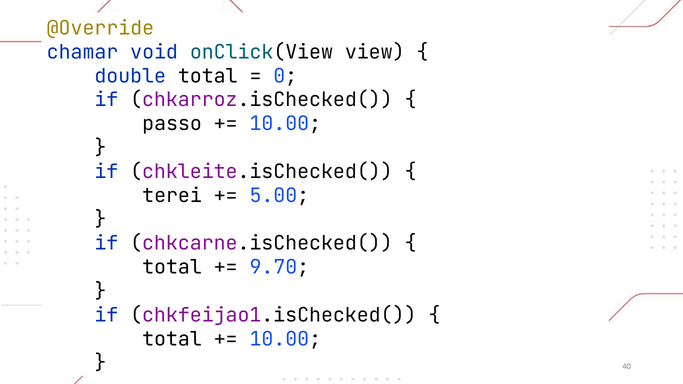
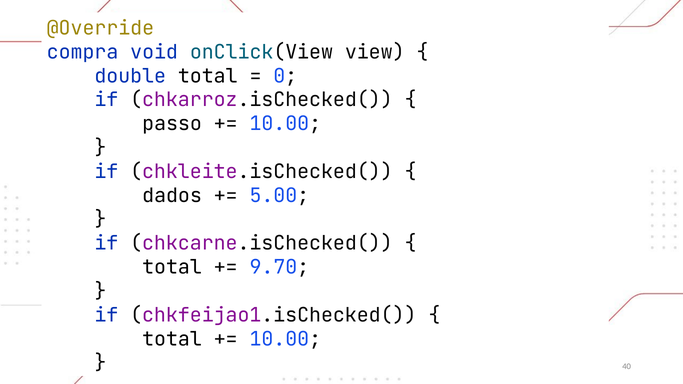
chamar: chamar -> compra (83, 52)
terei: terei -> dados (172, 196)
